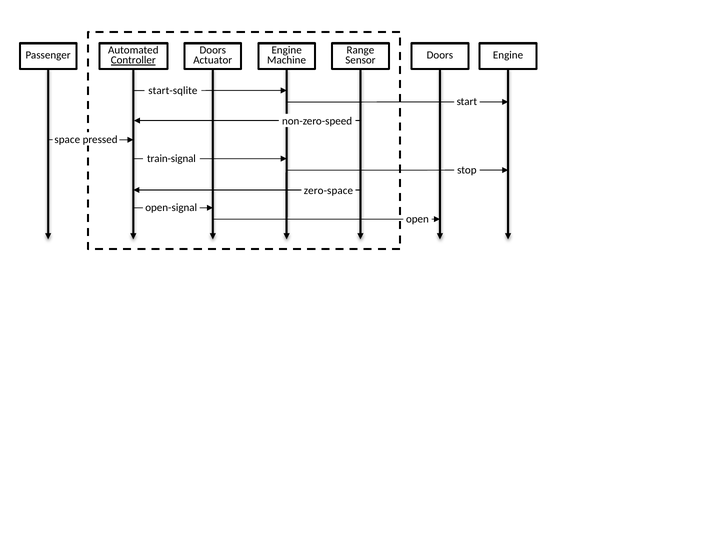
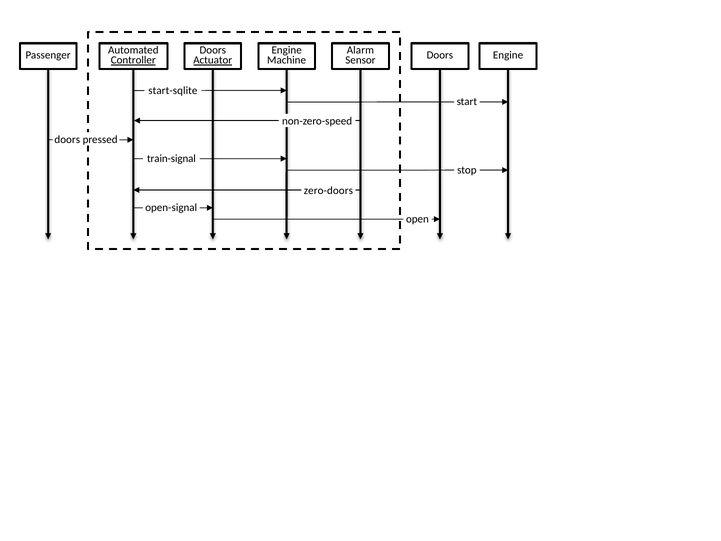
Range: Range -> Alarm (360, 50)
Actuator underline: none -> present (213, 60)
space: space -> doors (67, 139)
zero-space: zero-space -> zero-doors (328, 191)
